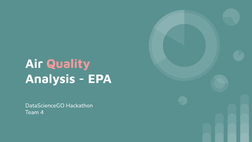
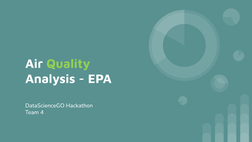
Quality colour: pink -> light green (68, 64)
